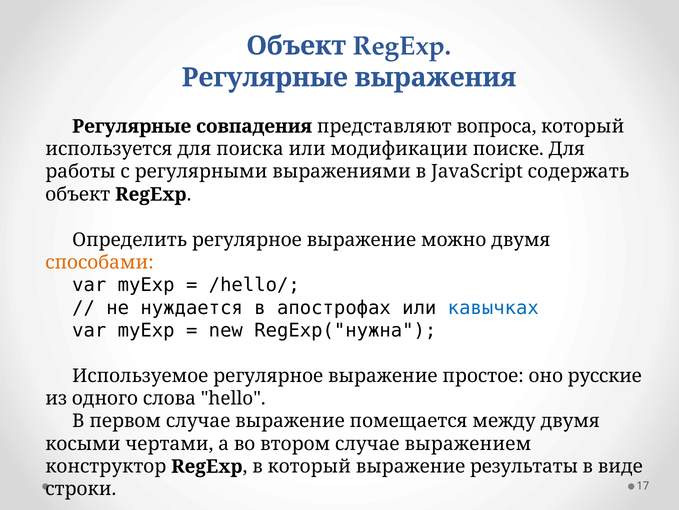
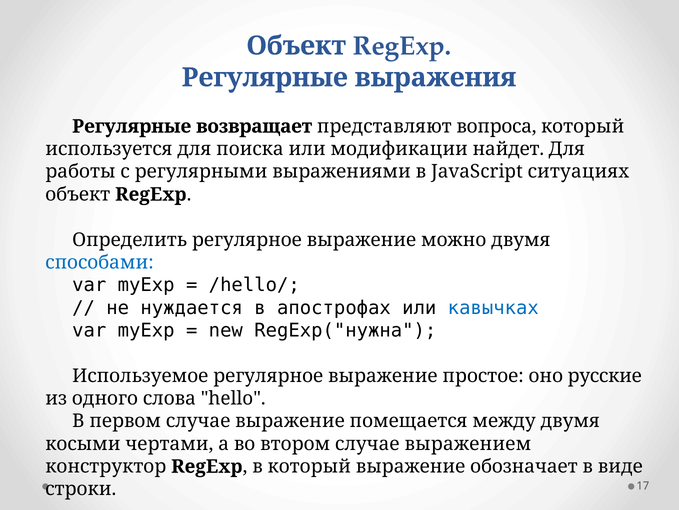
совпадения: совпадения -> возвращает (254, 126)
поиске: поиске -> найдет (508, 149)
содержать: содержать -> ситуациях (578, 171)
способами colour: orange -> blue (100, 262)
результаты: результаты -> обозначает (524, 466)
